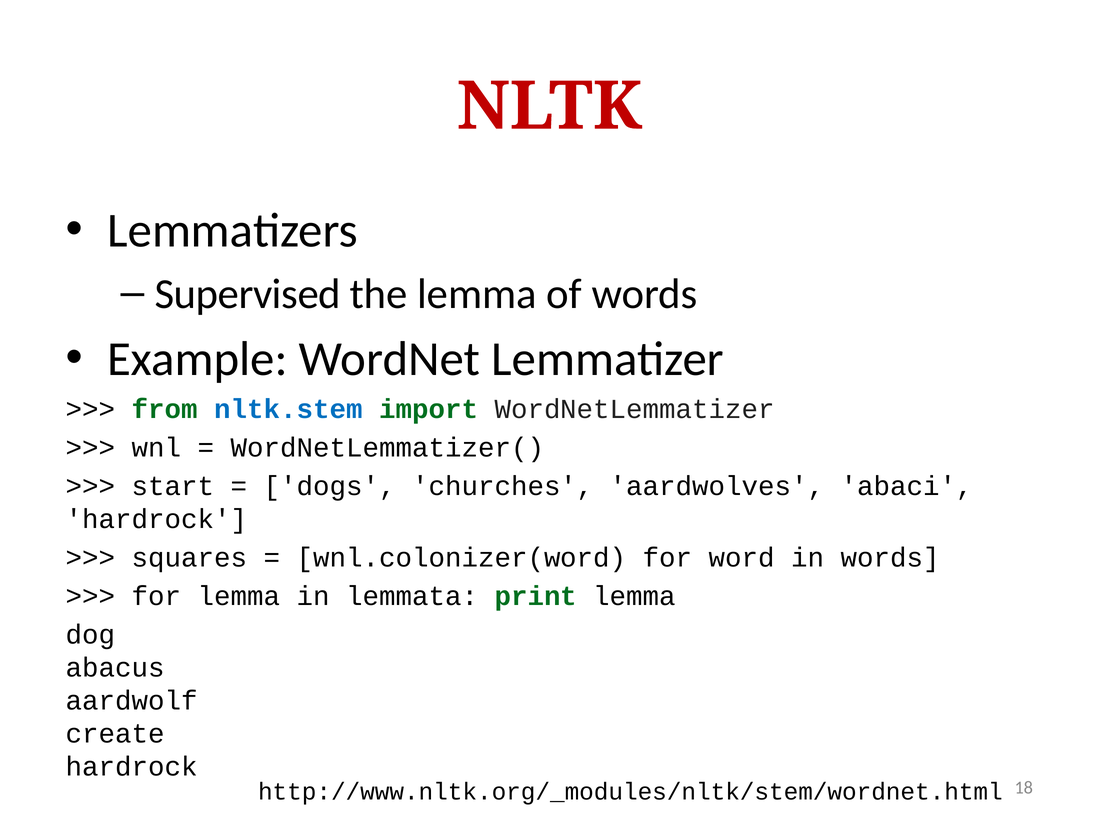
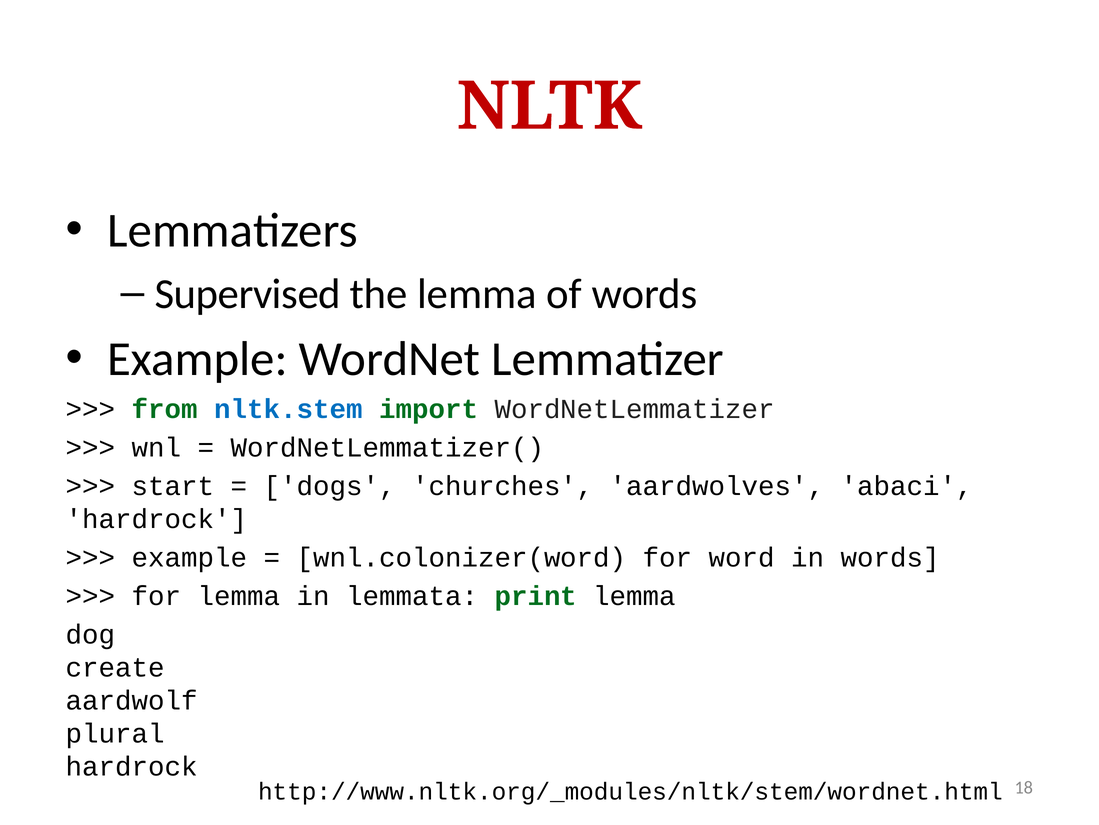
squares: squares -> example (190, 557)
abacus: abacus -> create (115, 667)
create: create -> plural (115, 733)
